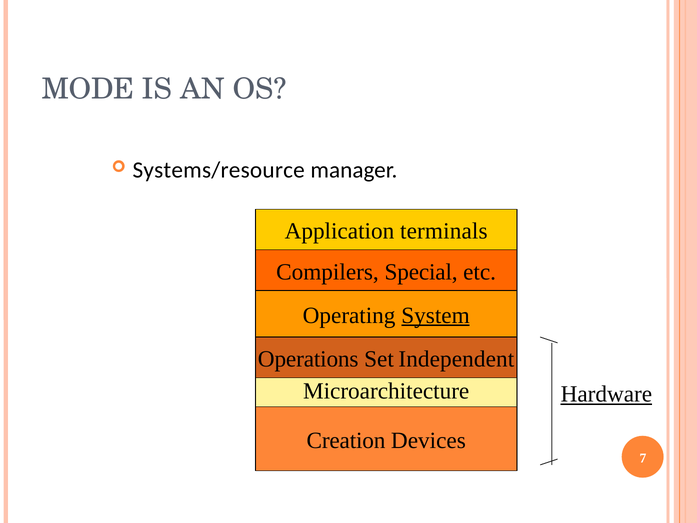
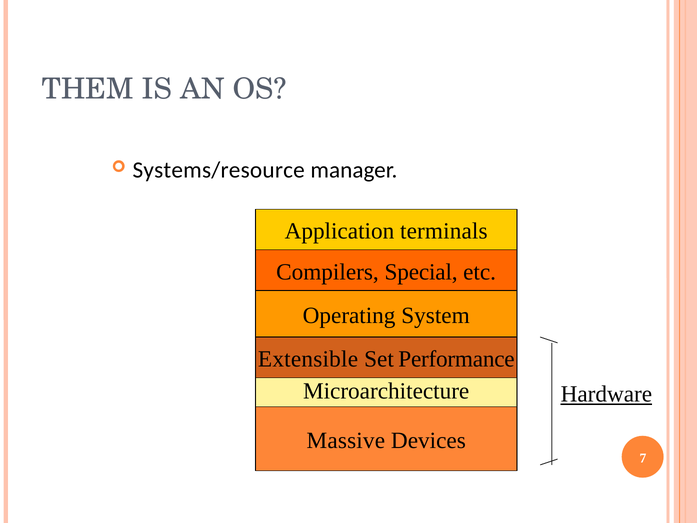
MODE: MODE -> THEM (88, 89)
System underline: present -> none (436, 315)
Operations: Operations -> Extensible (308, 359)
Independent: Independent -> Performance (456, 359)
Creation: Creation -> Massive (346, 440)
